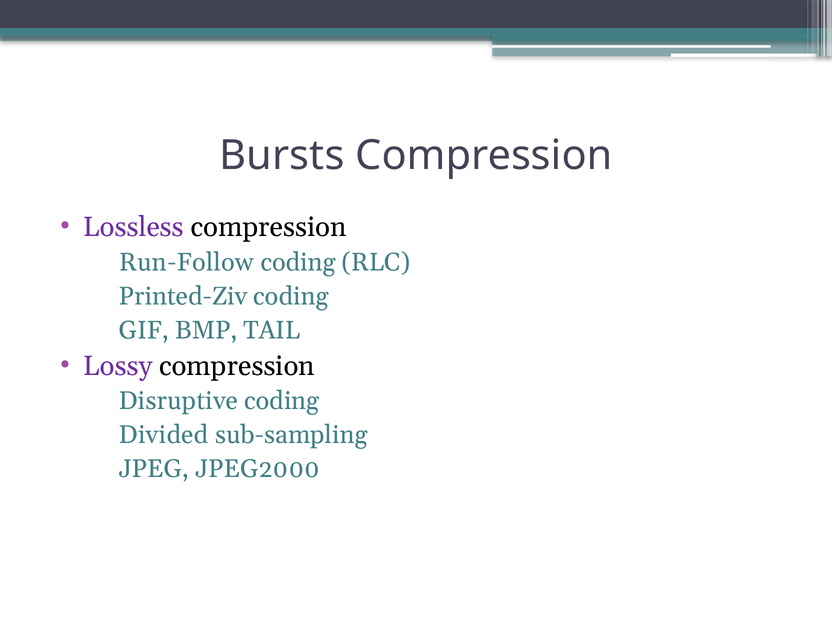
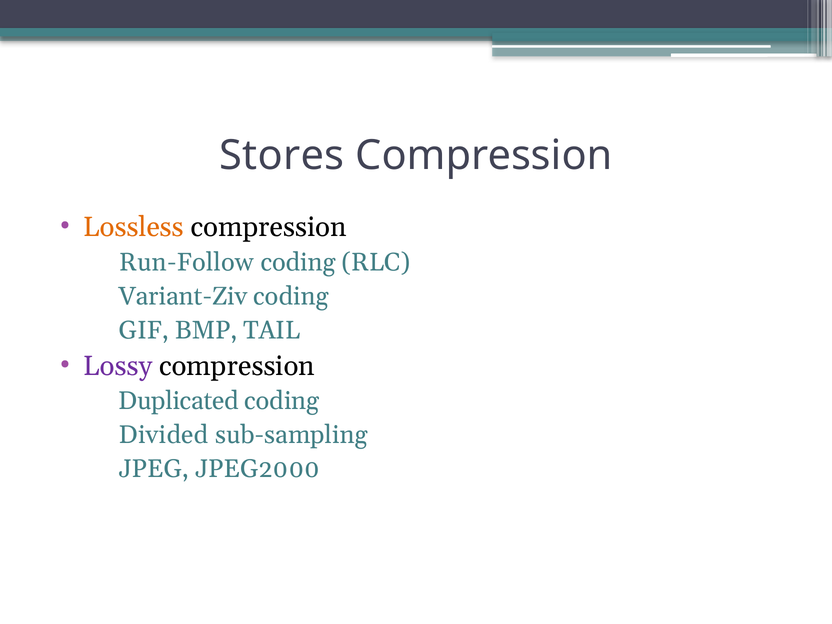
Bursts: Bursts -> Stores (282, 155)
Lossless colour: purple -> orange (134, 227)
Printed-Ziv: Printed-Ziv -> Variant-Ziv (183, 296)
Disruptive: Disruptive -> Duplicated (179, 401)
